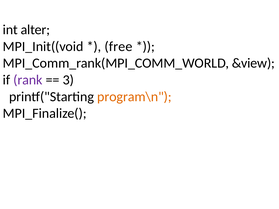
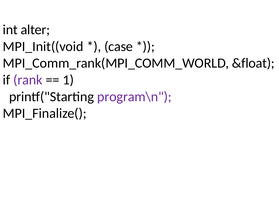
free: free -> case (119, 47)
&view: &view -> &float (253, 63)
3: 3 -> 1 (68, 80)
program\n colour: orange -> purple (134, 97)
